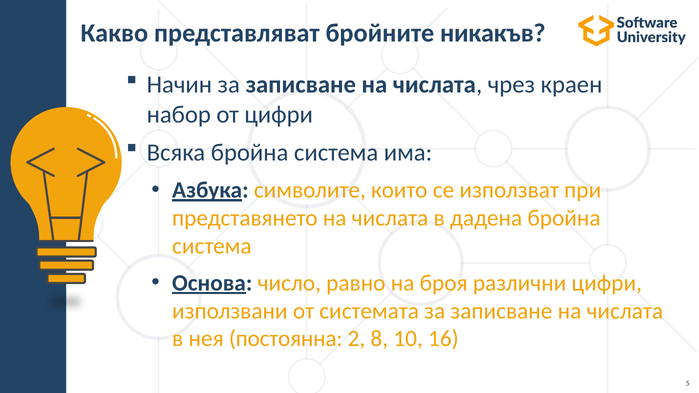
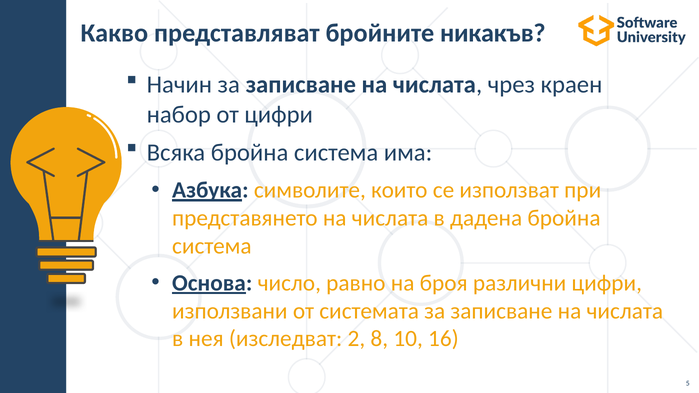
постоянна: постоянна -> изследват (286, 339)
